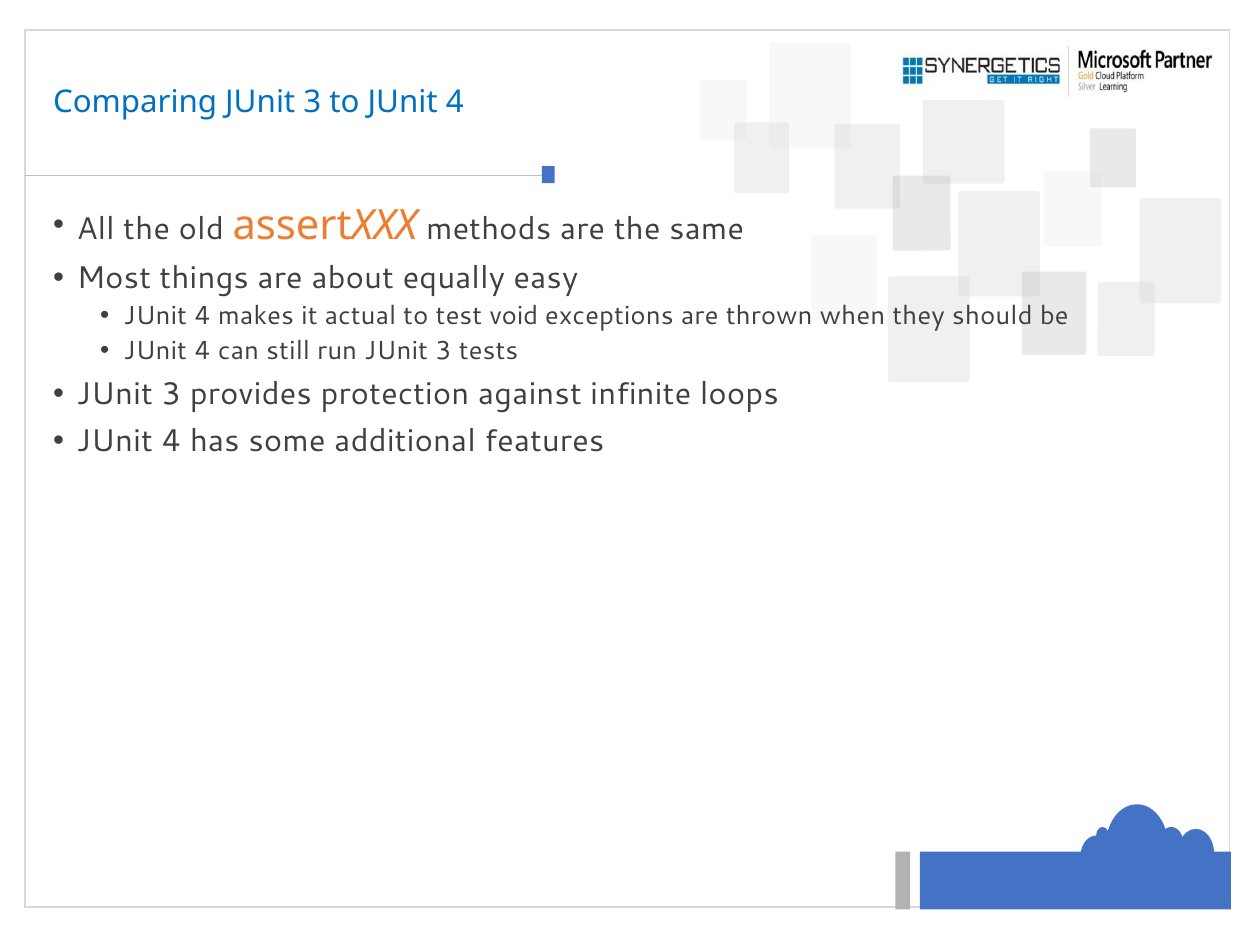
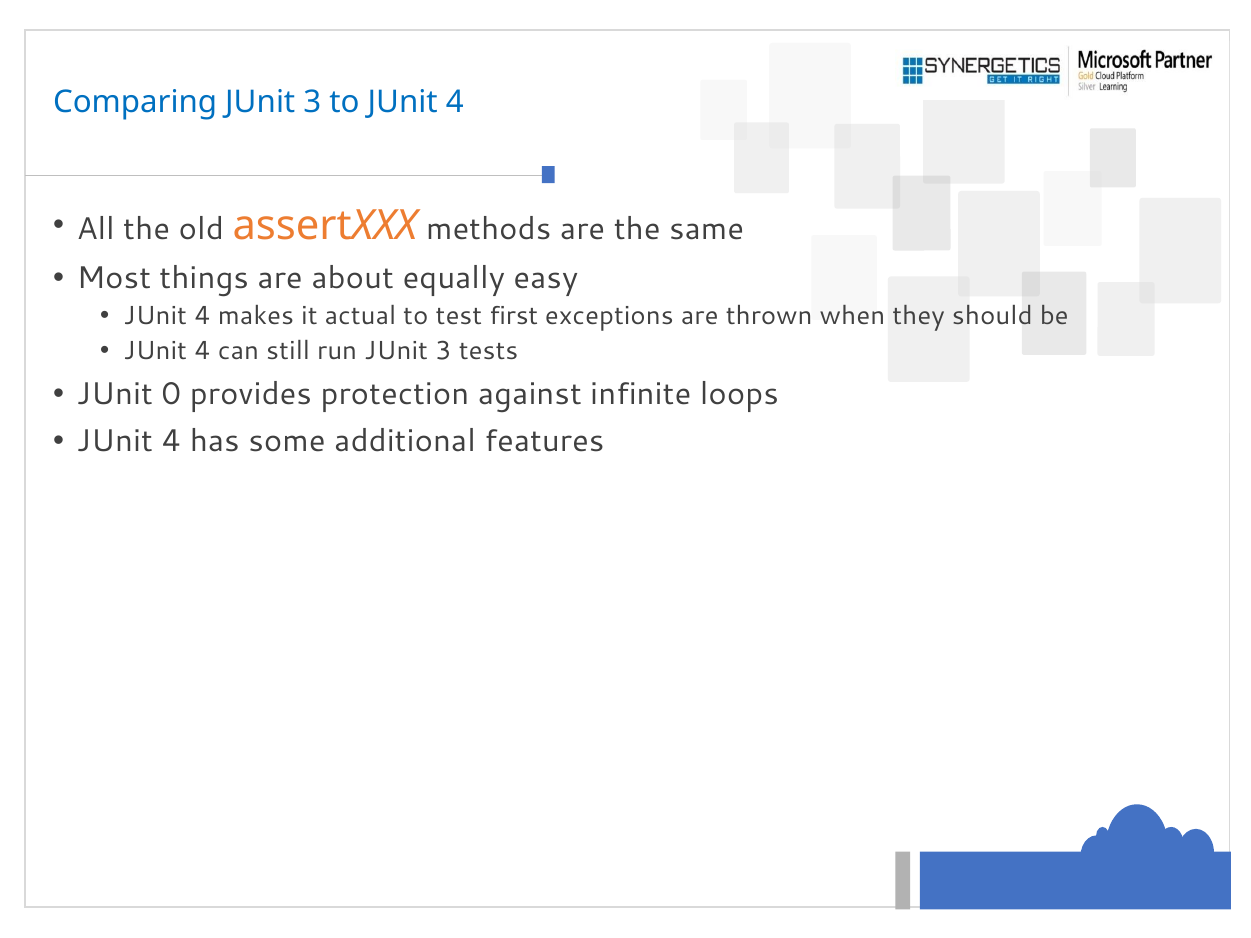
void: void -> first (514, 316)
3: 3 -> 0 (171, 395)
